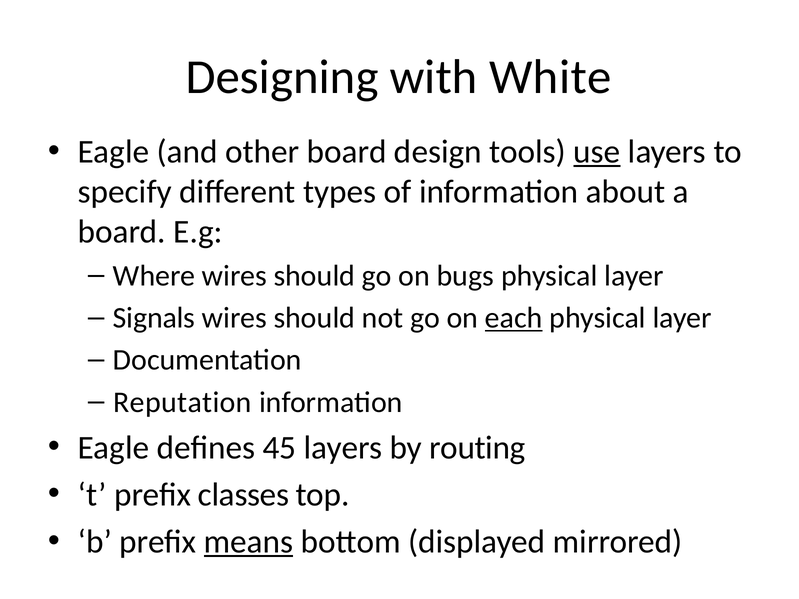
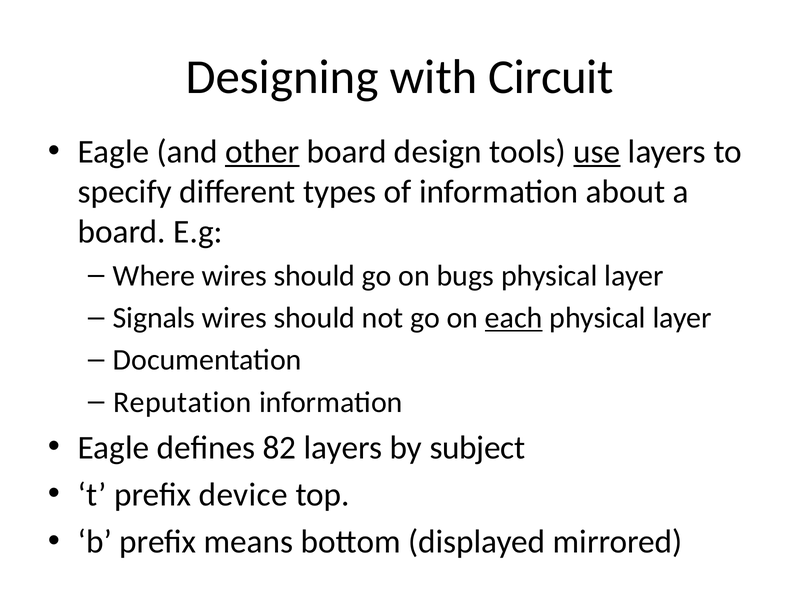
White: White -> Circuit (551, 77)
other underline: none -> present (262, 152)
45: 45 -> 82 (279, 448)
routing: routing -> subject (477, 448)
classes: classes -> device (243, 495)
means underline: present -> none (249, 542)
